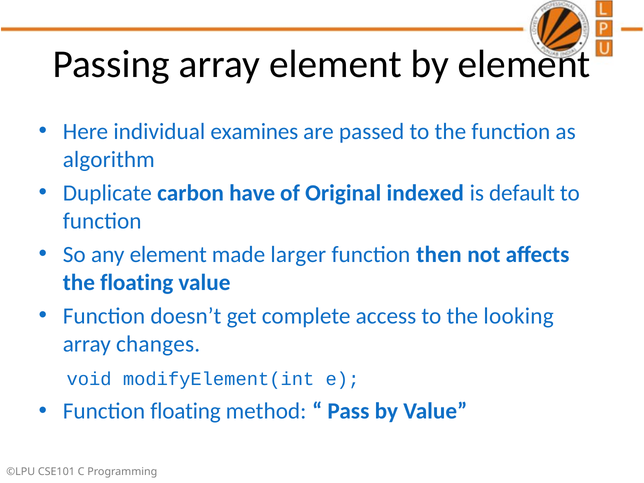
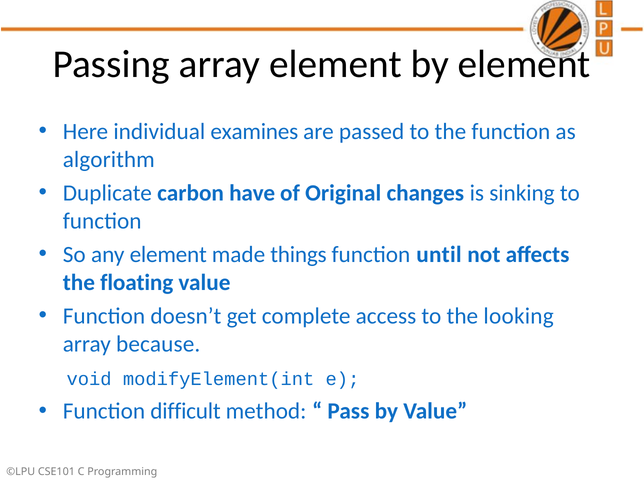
indexed: indexed -> changes (425, 193)
default: default -> sinking (522, 193)
larger: larger -> things (299, 255)
then: then -> until (439, 255)
changes: changes -> because (158, 344)
Function floating: floating -> difficult (186, 411)
